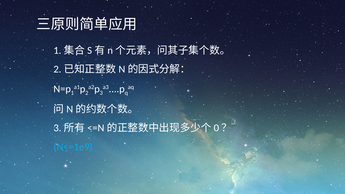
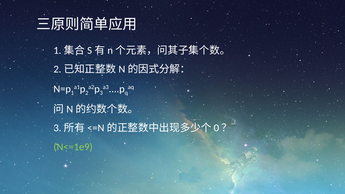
N<=1e9 colour: light blue -> light green (73, 147)
